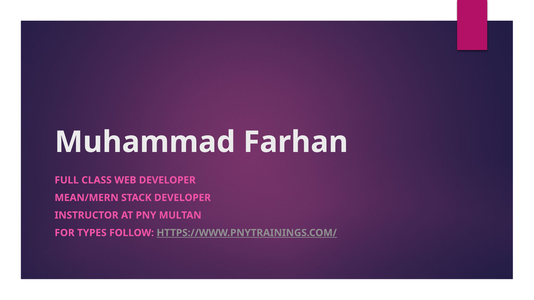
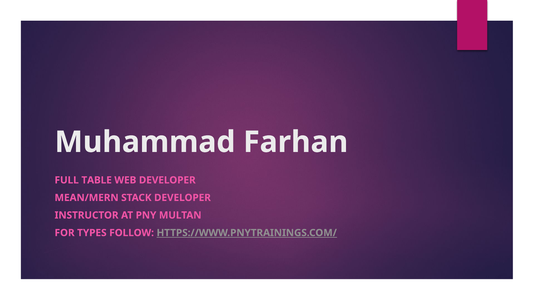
CLASS: CLASS -> TABLE (97, 180)
